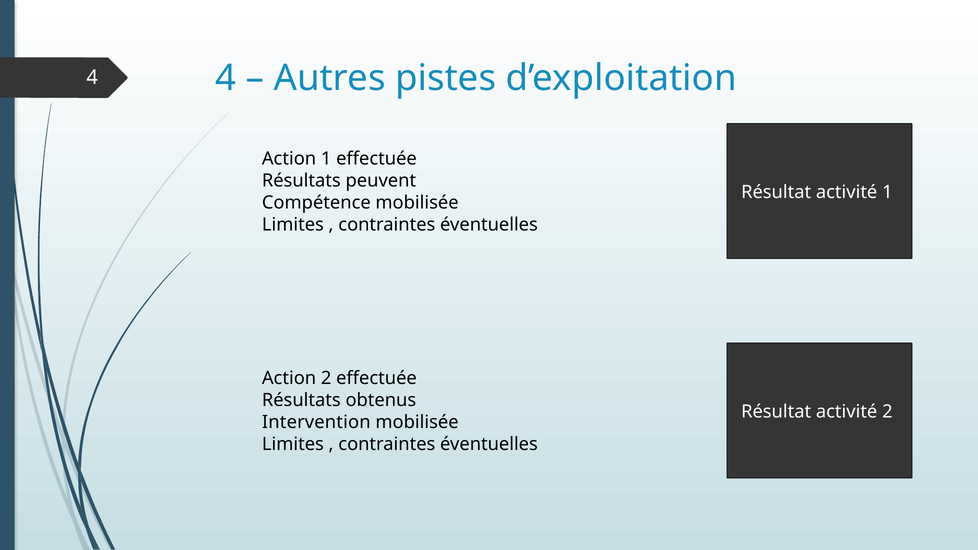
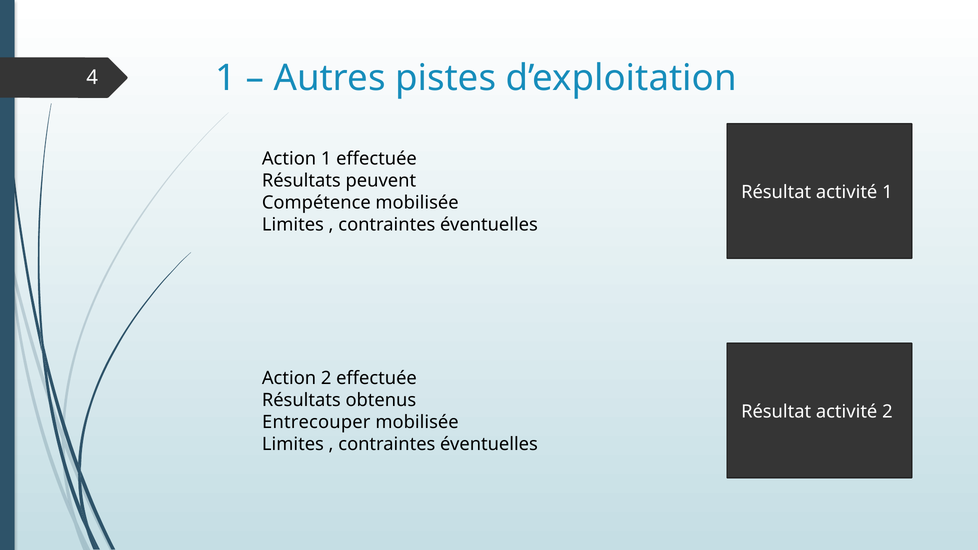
4 4: 4 -> 1 (226, 78)
Intervention: Intervention -> Entrecouper (316, 422)
